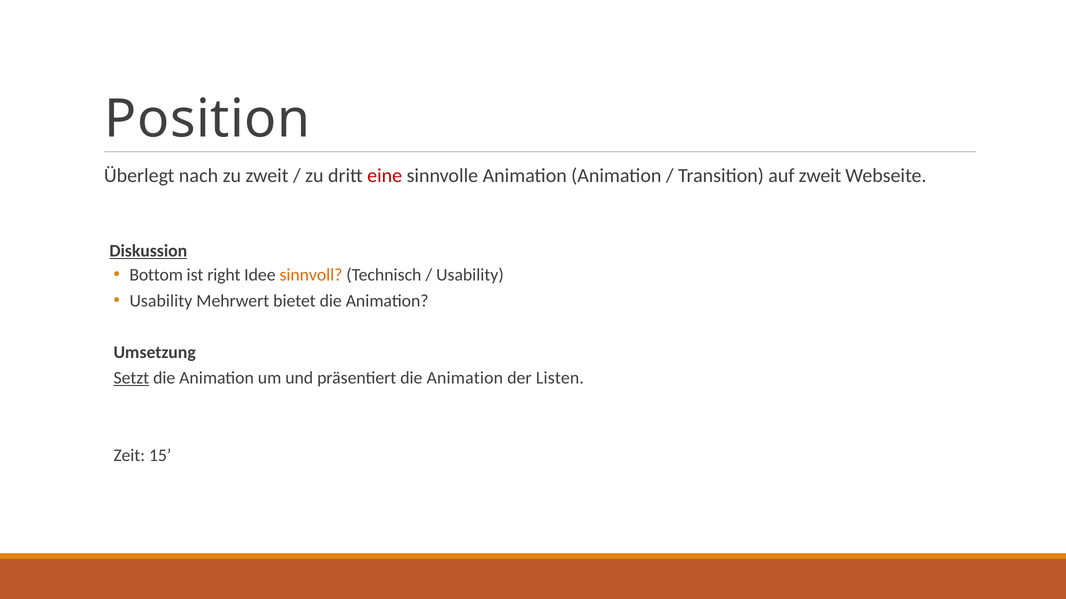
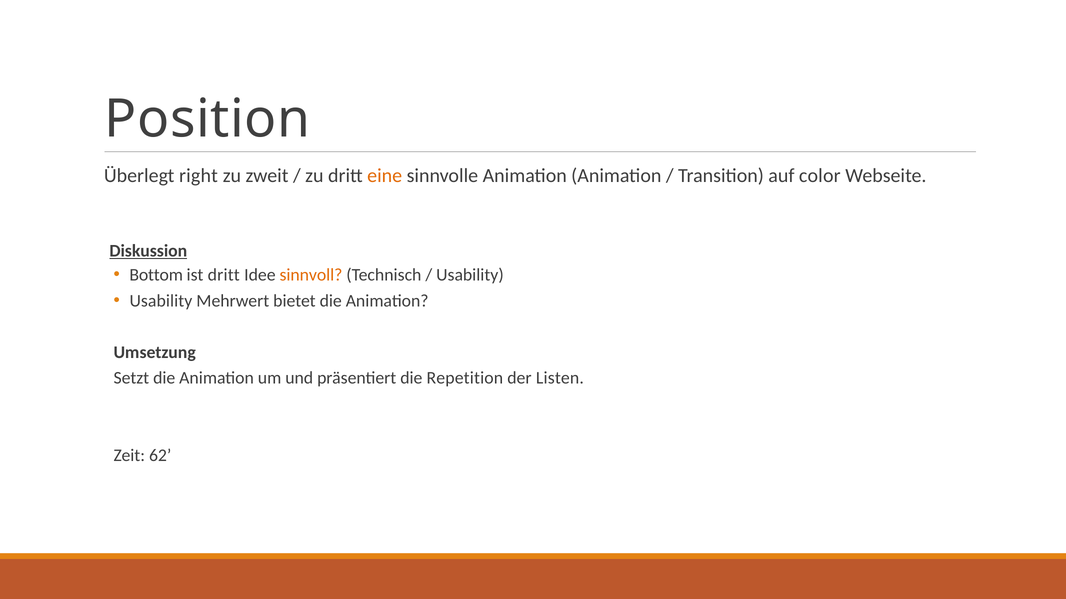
nach: nach -> right (198, 176)
eine colour: red -> orange (385, 176)
auf zweit: zweit -> color (820, 176)
ist right: right -> dritt (224, 275)
Setzt underline: present -> none (131, 378)
präsentiert die Animation: Animation -> Repetition (465, 378)
15: 15 -> 62 (160, 456)
